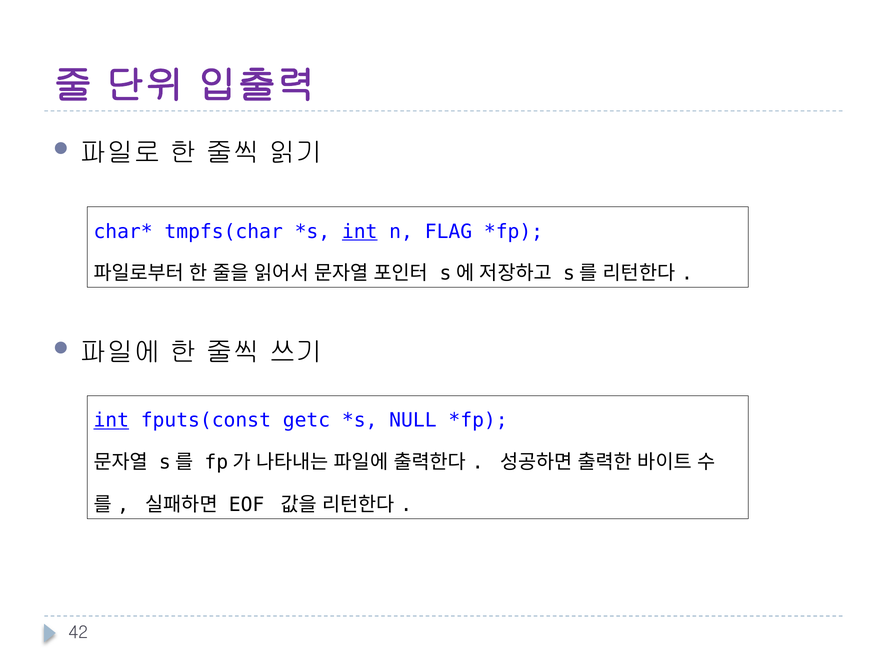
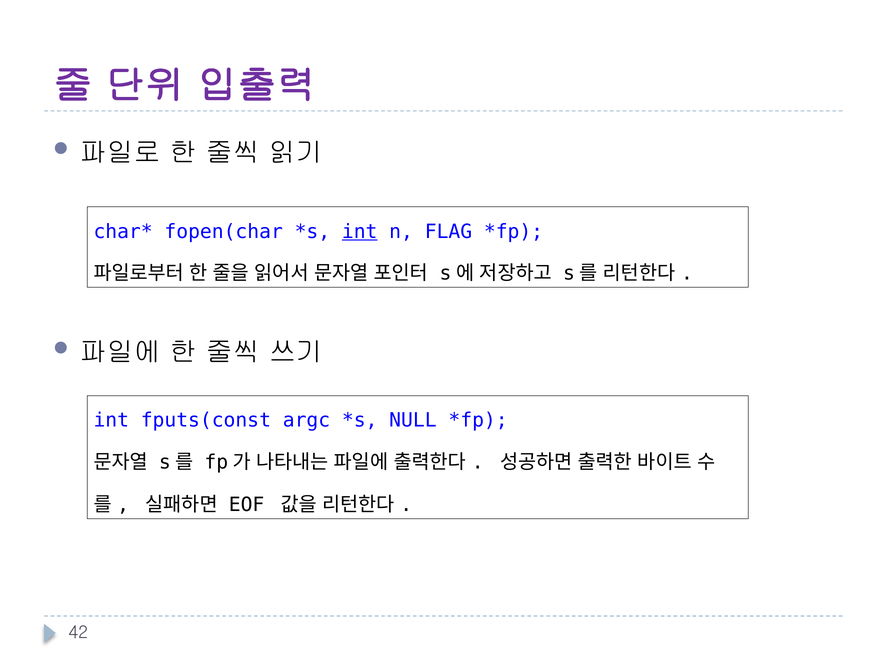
tmpfs(char: tmpfs(char -> fopen(char (224, 232)
int underline: present -> none (111, 421)
getc: getc -> argc (307, 421)
